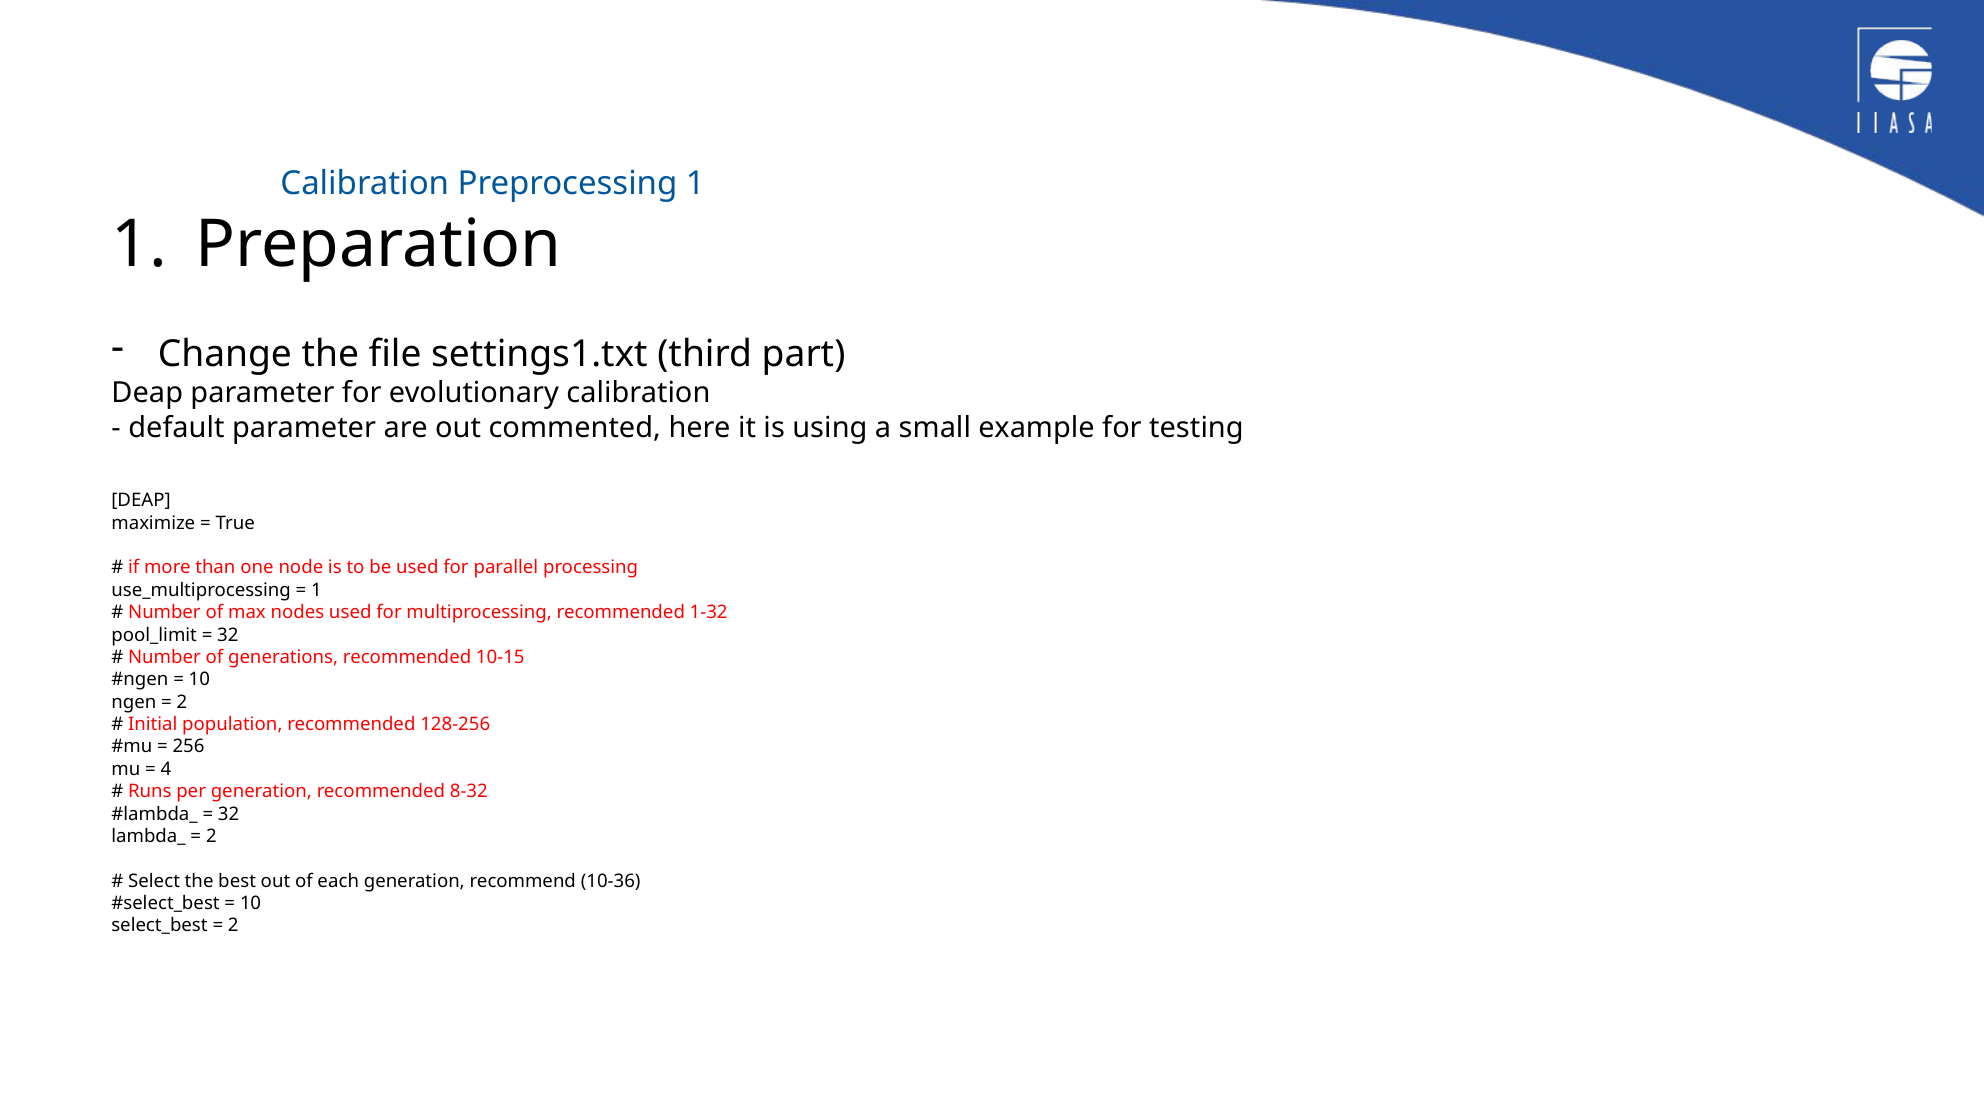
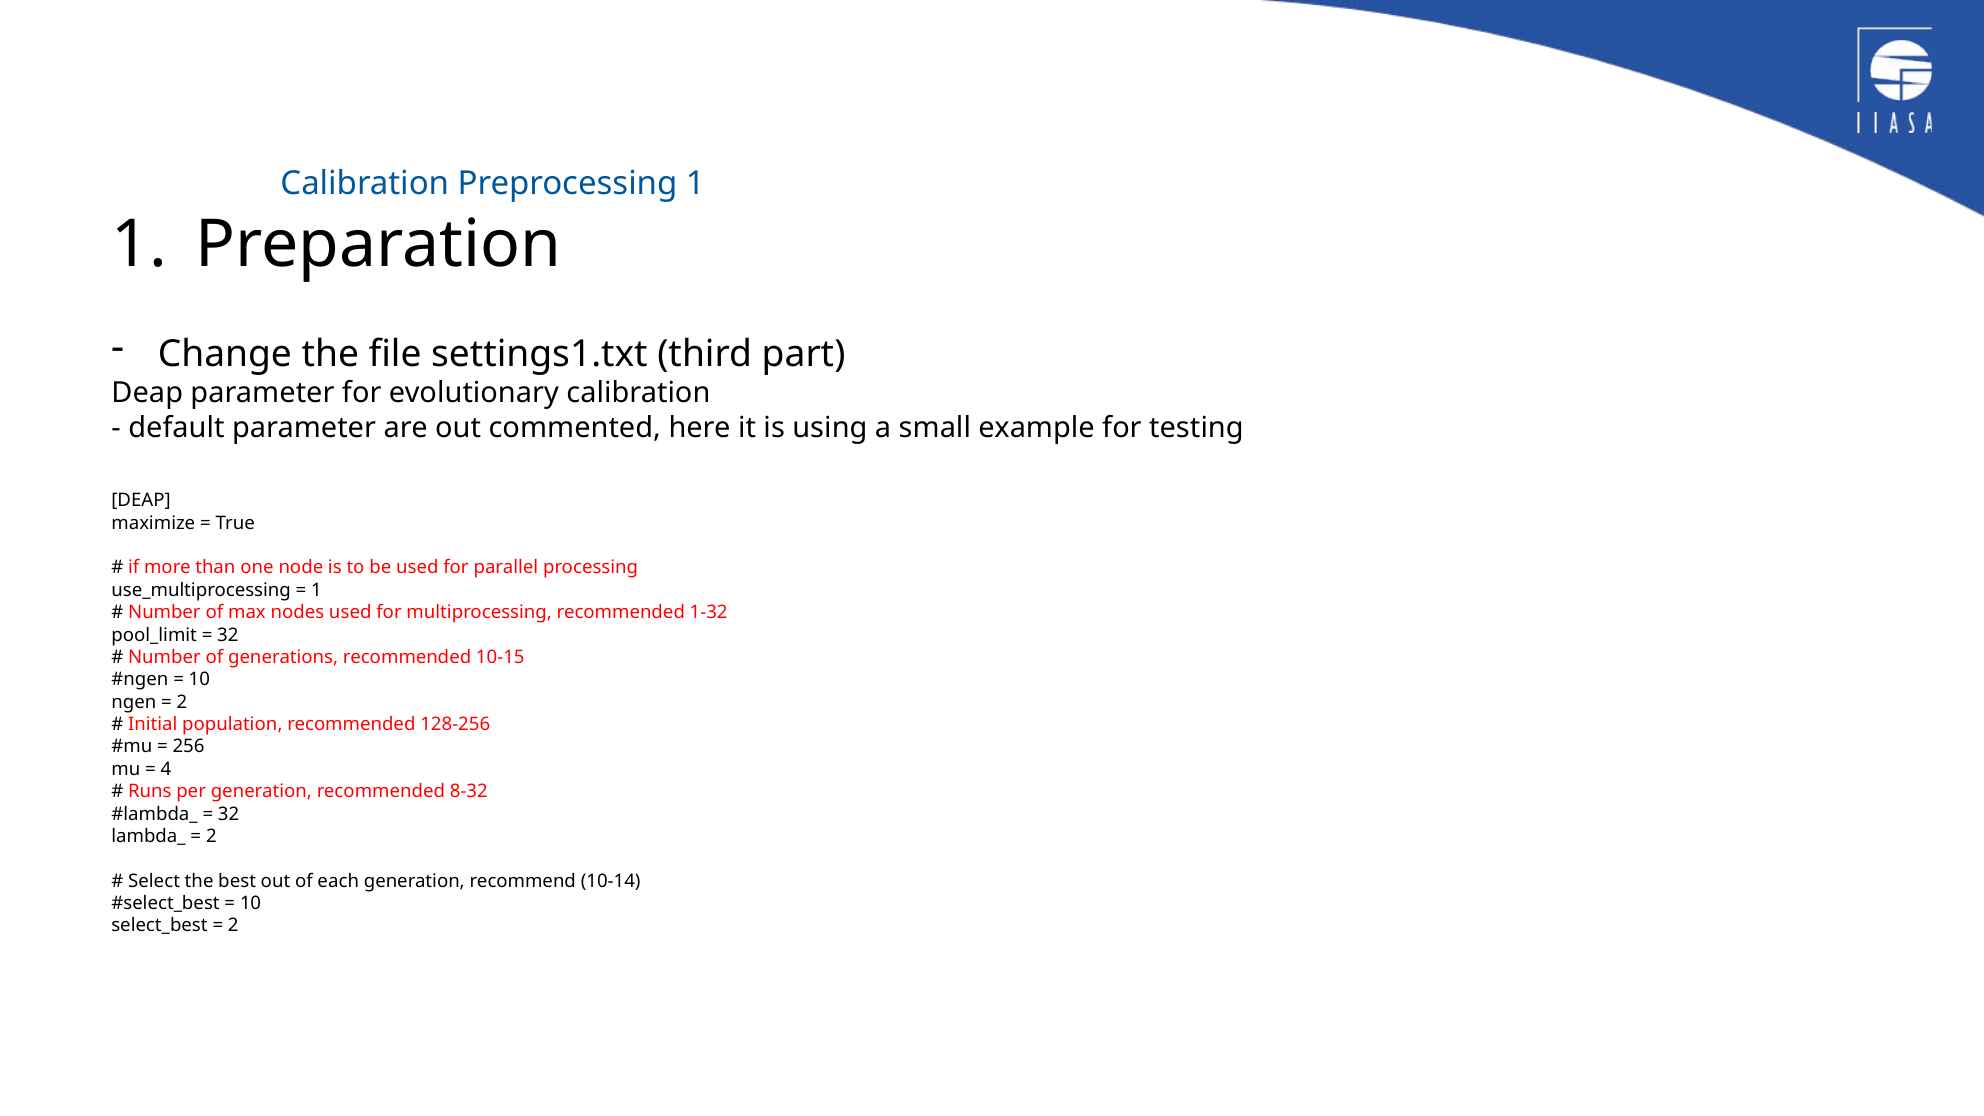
10-36: 10-36 -> 10-14 (611, 881)
